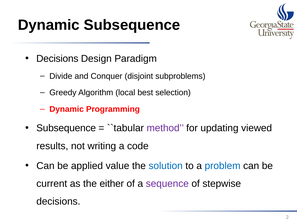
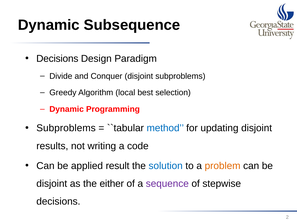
Subsequence: Subsequence -> Subproblems (66, 128)
method colour: purple -> blue (165, 128)
updating viewed: viewed -> disjoint (257, 128)
value: value -> result (118, 166)
problem colour: blue -> orange (223, 166)
current: current -> disjoint (52, 183)
